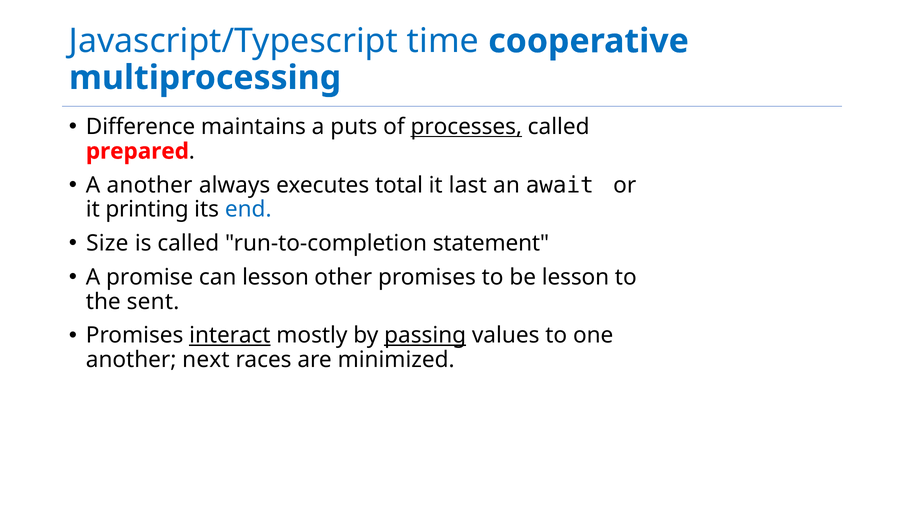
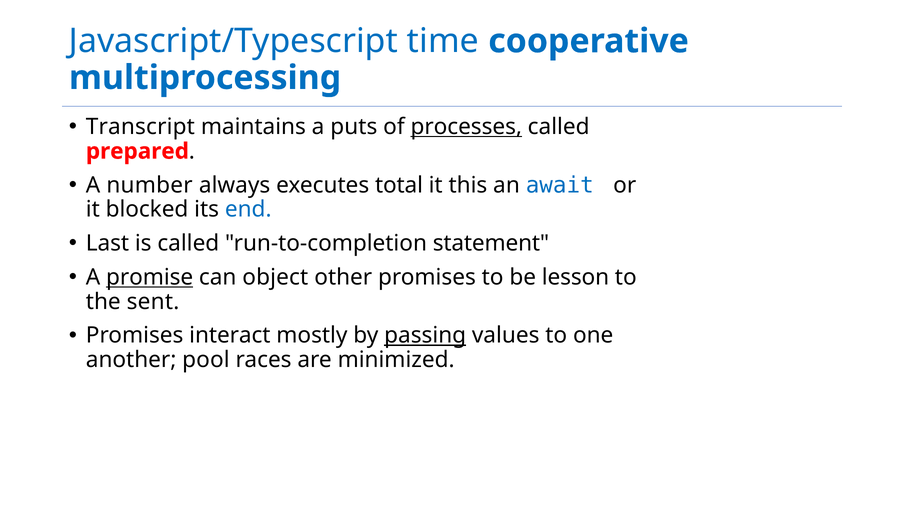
Difference: Difference -> Transcript (140, 127)
A another: another -> number (149, 185)
last: last -> this (468, 185)
await colour: black -> blue (560, 185)
printing: printing -> blocked (147, 209)
Size: Size -> Last (107, 243)
promise underline: none -> present (150, 277)
can lesson: lesson -> object (275, 277)
interact underline: present -> none (230, 335)
next: next -> pool (206, 360)
